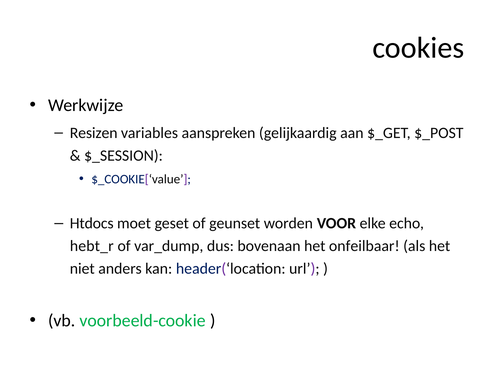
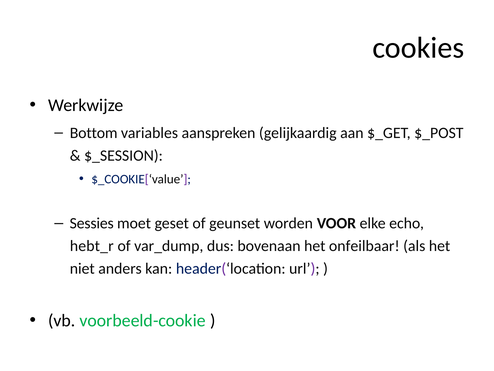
Resizen: Resizen -> Bottom (94, 133)
Htdocs: Htdocs -> Sessies (92, 223)
